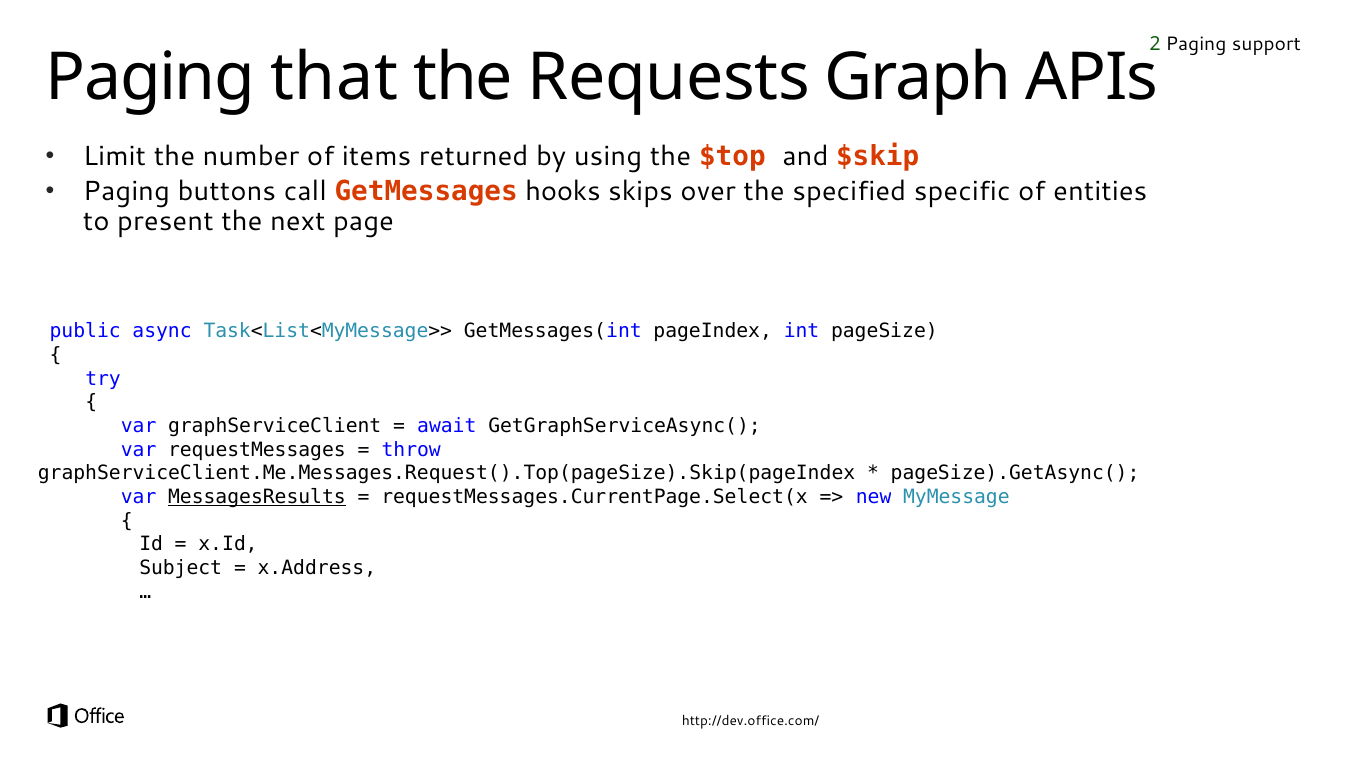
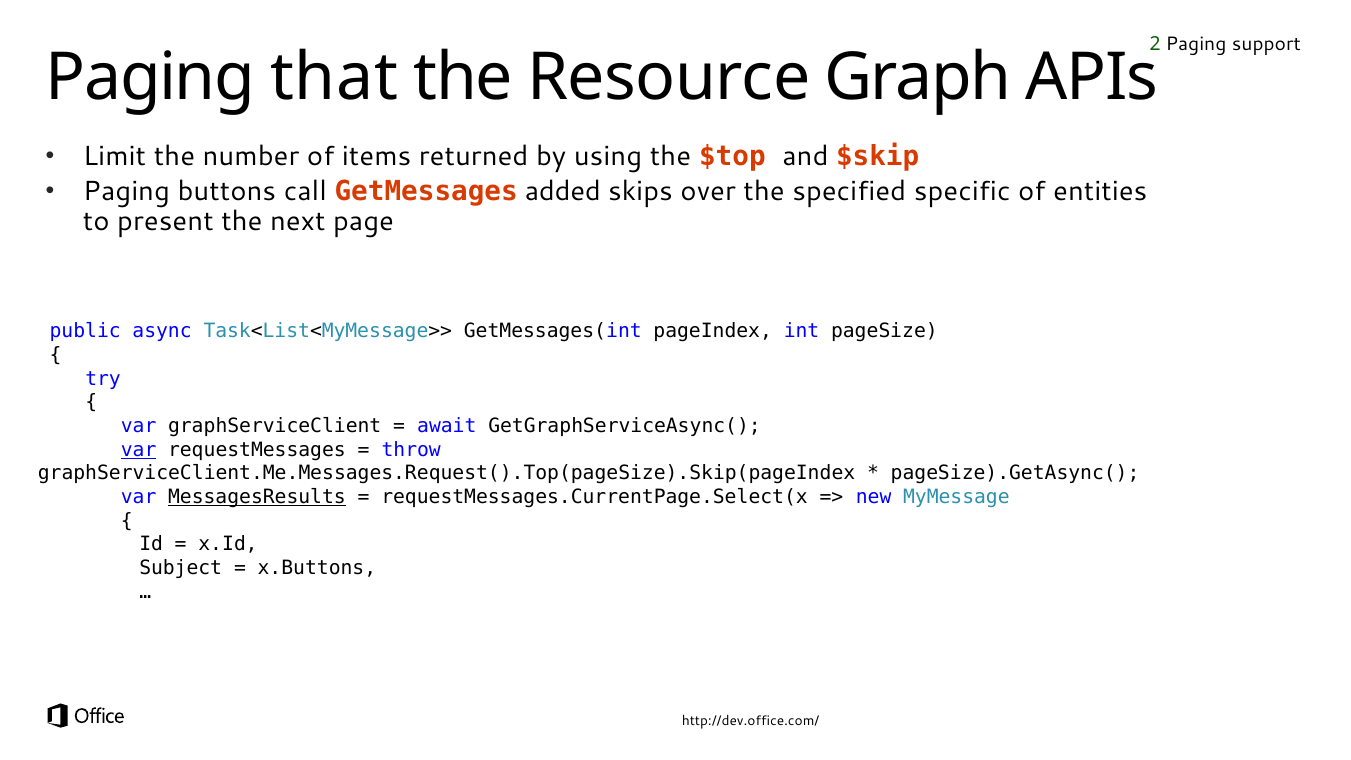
Requests: Requests -> Resource (669, 77)
hooks: hooks -> added (563, 192)
var underline: none -> present (139, 450)
x.Address: x.Address -> x.Buttons (317, 568)
